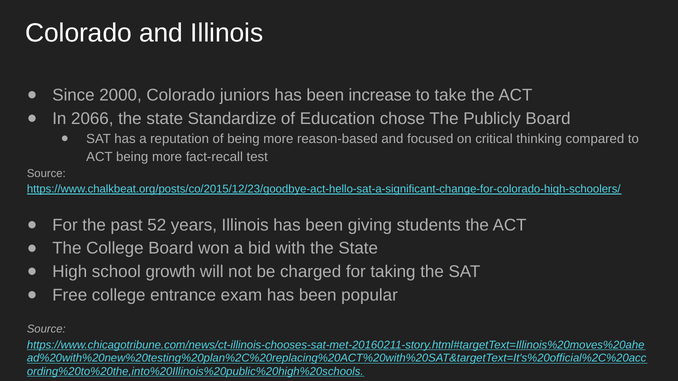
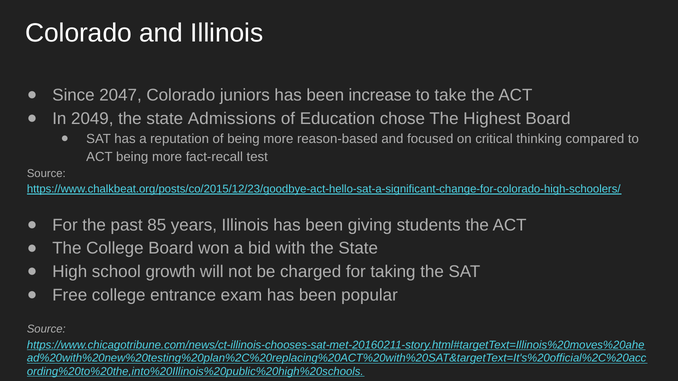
2000: 2000 -> 2047 (121, 95)
2066: 2066 -> 2049 (92, 119)
Standardize: Standardize -> Admissions (232, 119)
Publicly: Publicly -> Highest (492, 119)
52: 52 -> 85 (157, 225)
